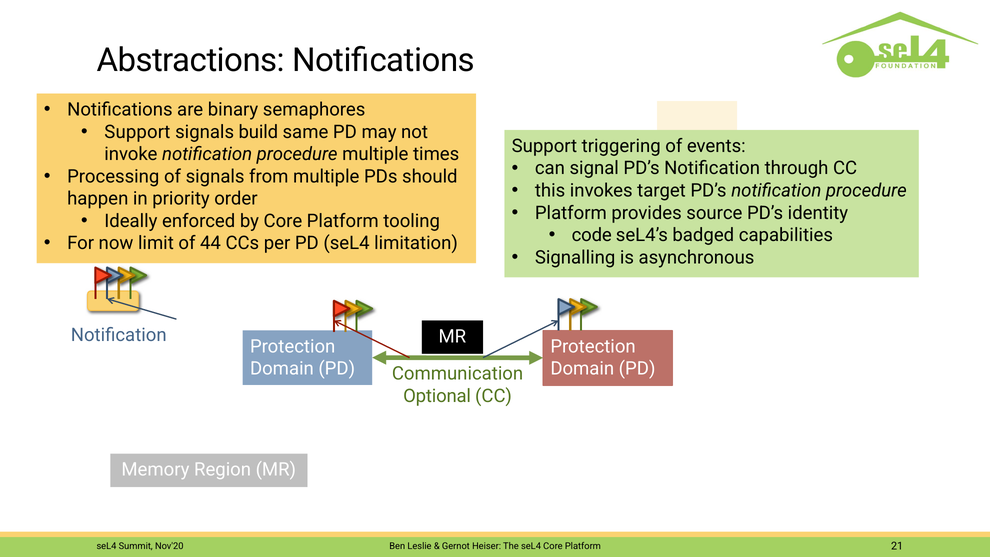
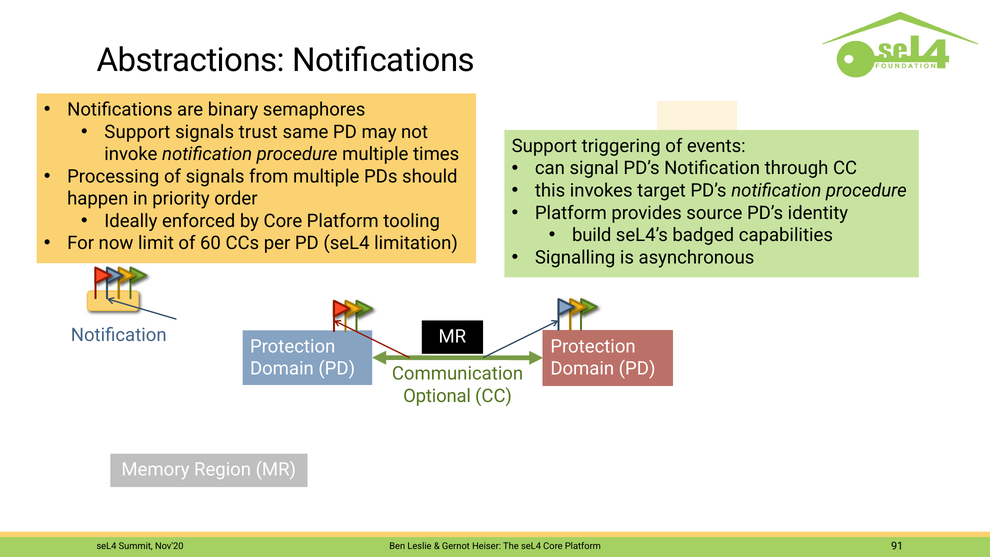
build: build -> trust (258, 132)
code: code -> build (592, 235)
44: 44 -> 60 (210, 243)
21: 21 -> 91 (897, 546)
